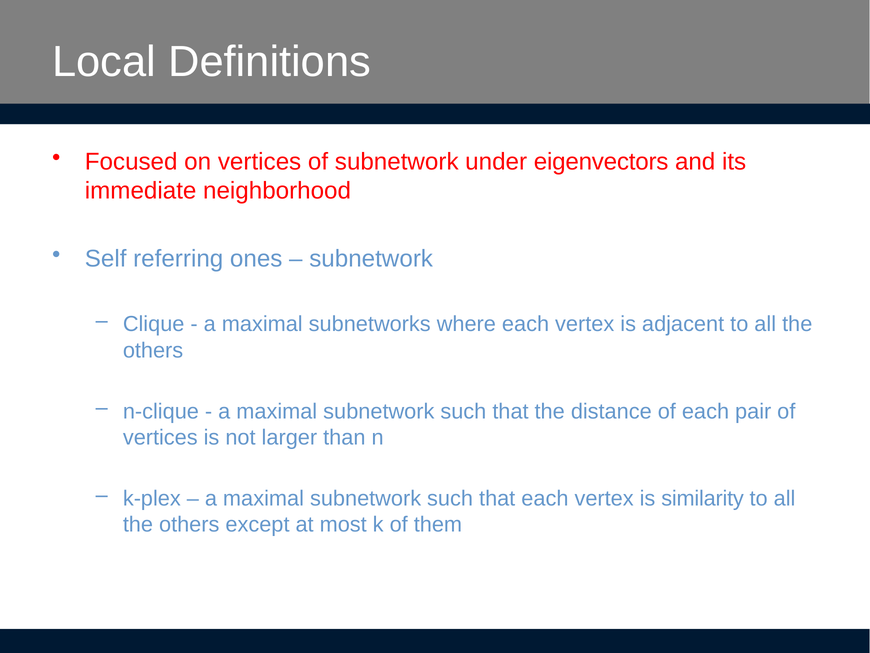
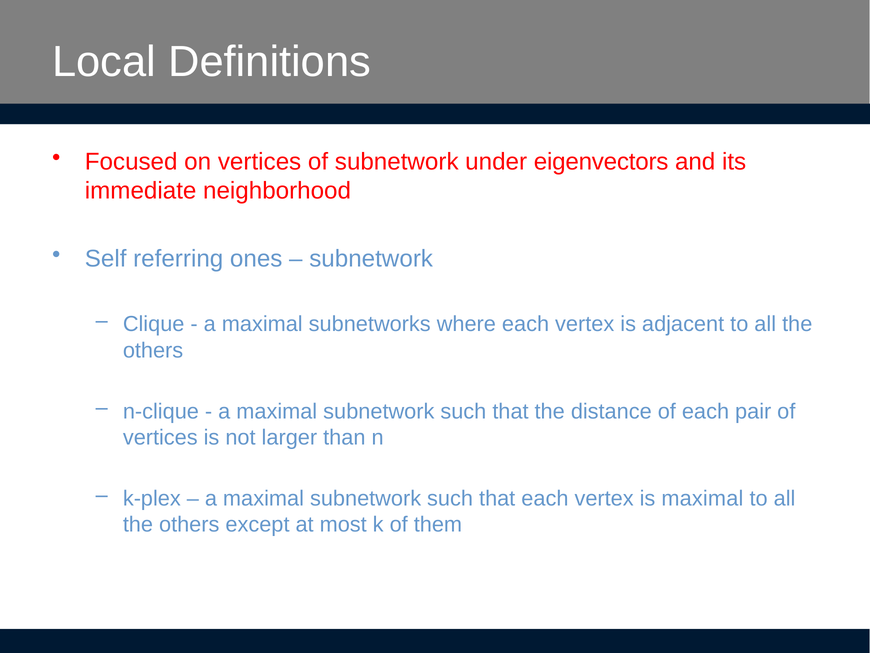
is similarity: similarity -> maximal (702, 498)
